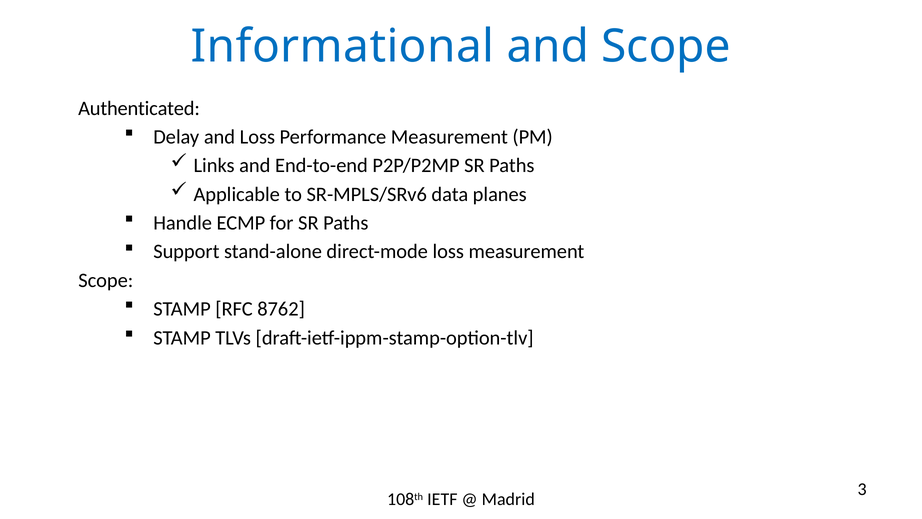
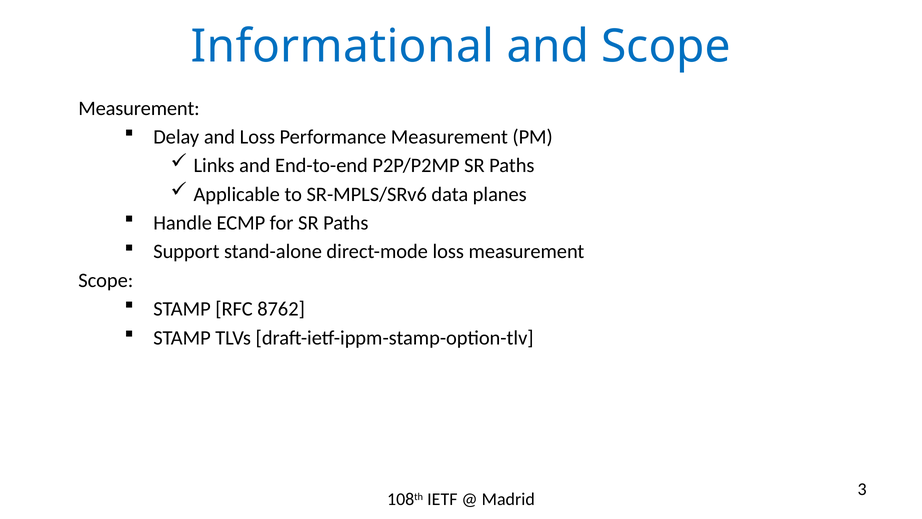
Authenticated: Authenticated -> Measurement (139, 108)
